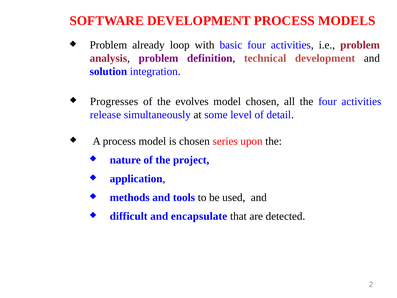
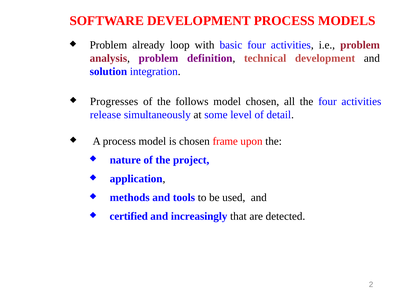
evolves: evolves -> follows (192, 101)
series: series -> frame (225, 141)
difficult: difficult -> certified (129, 216)
encapsulate: encapsulate -> increasingly (199, 216)
